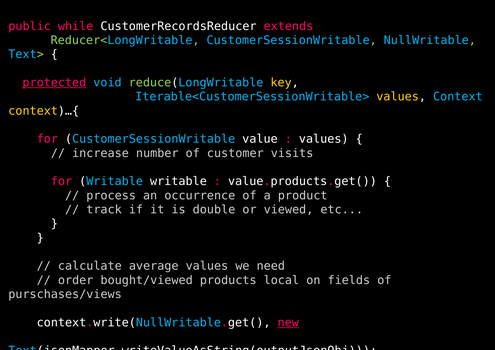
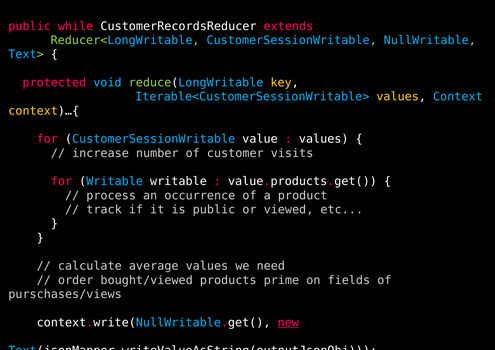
protected underline: present -> none (54, 83)
is double: double -> public (214, 210)
local: local -> prime (281, 280)
